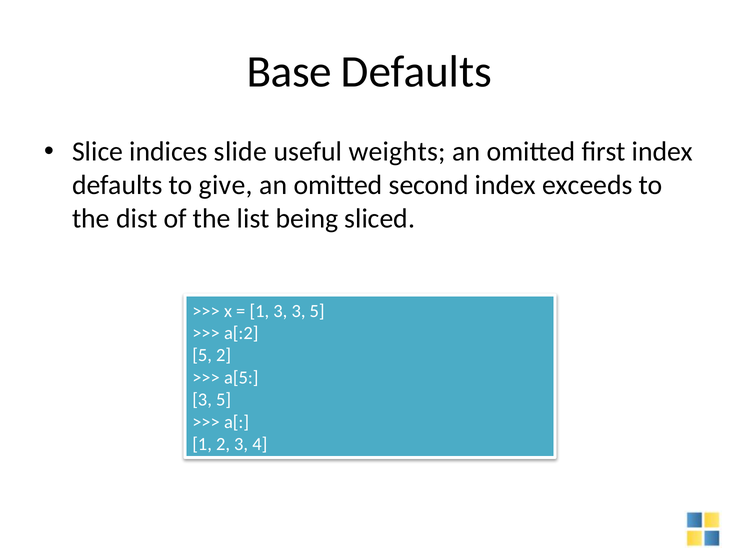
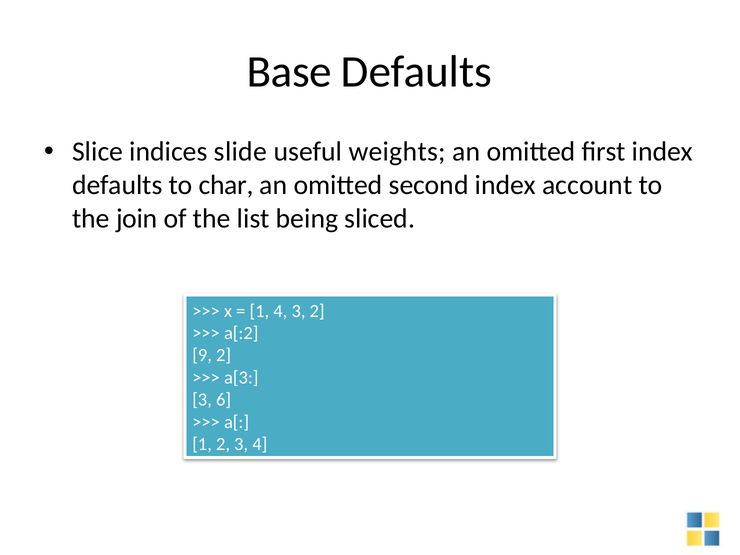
give: give -> char (226, 185)
exceeds: exceeds -> account (587, 185)
dist: dist -> join (137, 218)
1 3: 3 -> 4 (280, 311)
5: 5 -> 2 (317, 311)
5: 5 -> 9 (202, 355)
a[5: a[5 -> a[3 (241, 378)
5: 5 -> 6 (224, 400)
